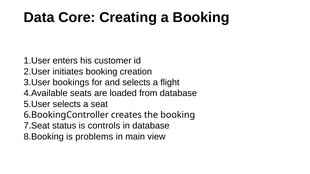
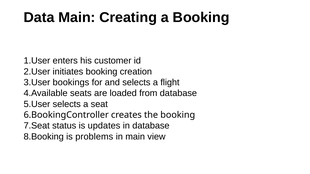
Data Core: Core -> Main (77, 18)
controls: controls -> updates (104, 126)
